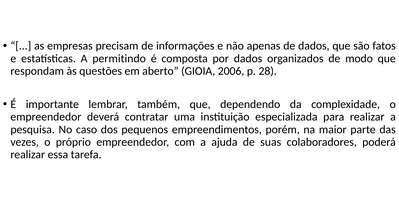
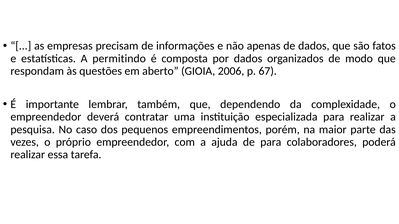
28: 28 -> 67 (268, 71)
de suas: suas -> para (271, 142)
